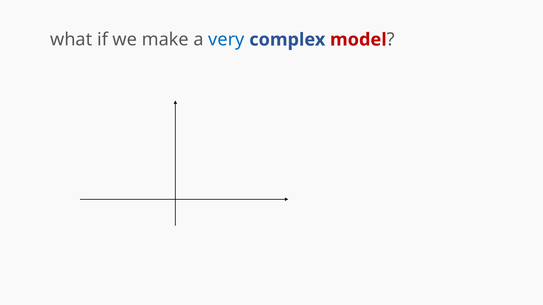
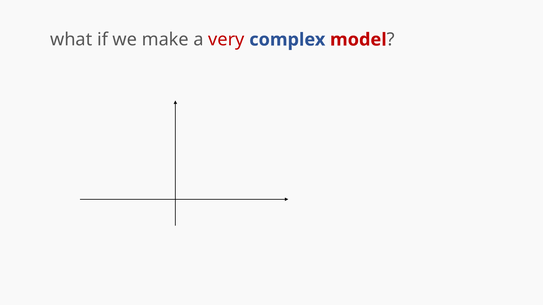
very colour: blue -> red (226, 40)
